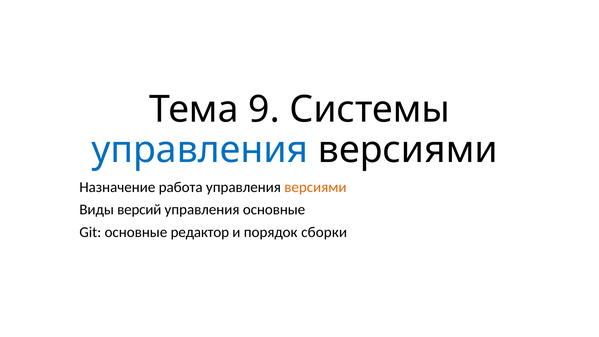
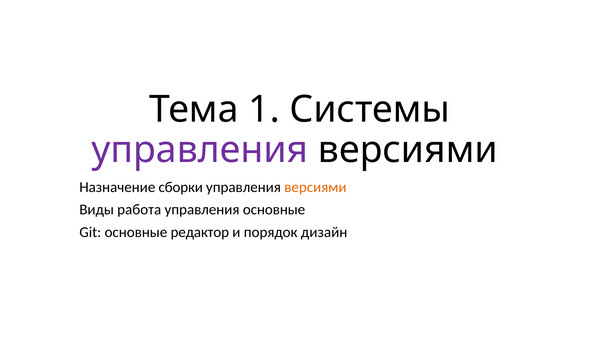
9: 9 -> 1 (264, 109)
управления colour: blue -> purple (200, 150)
работа: работа -> сборки (181, 187)
версий: версий -> работа (139, 210)
сборки: сборки -> дизайн (324, 232)
